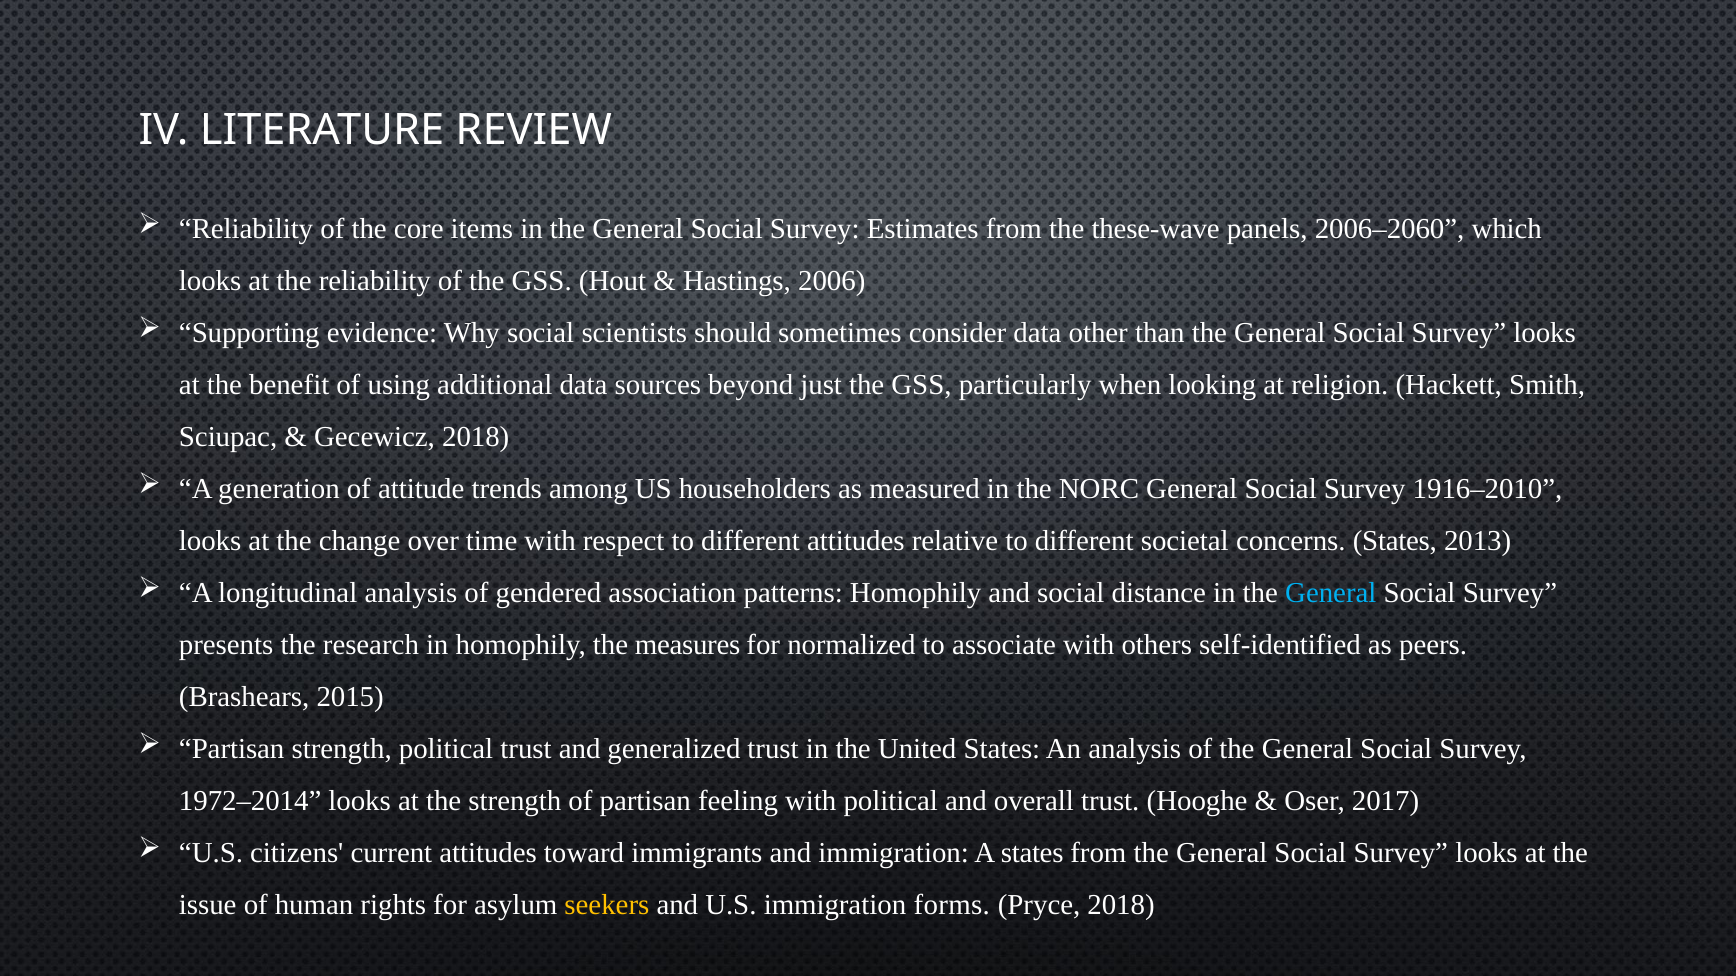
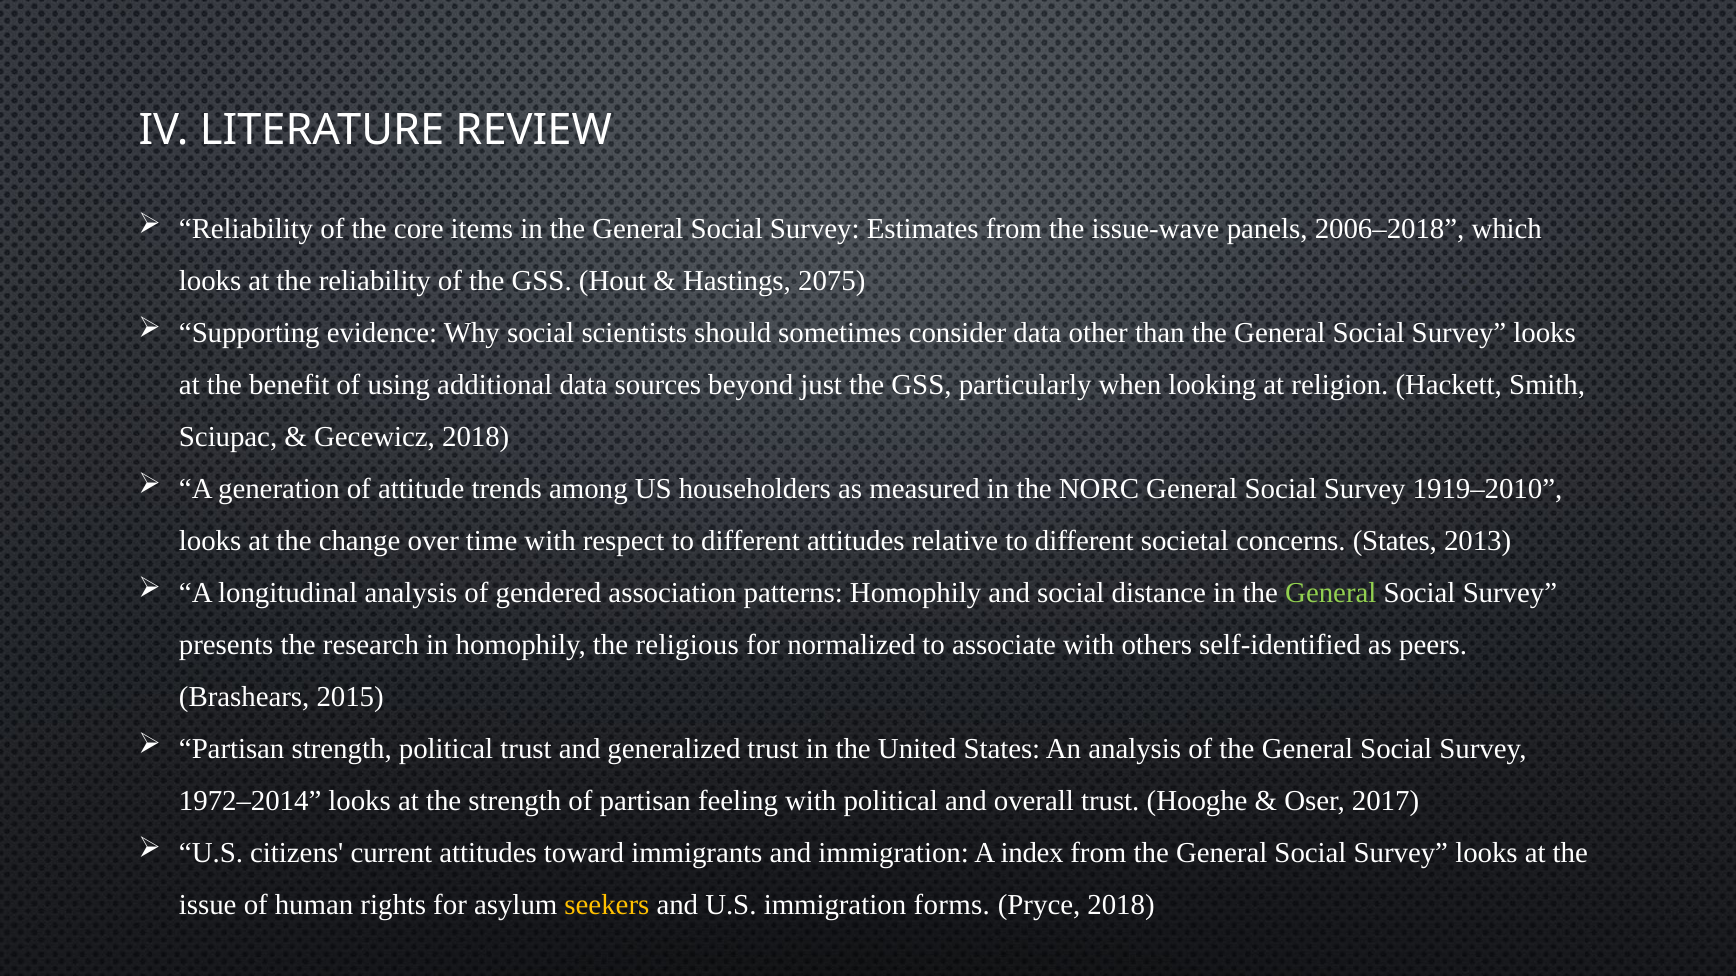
these-wave: these-wave -> issue-wave (1156, 229)
2006–2060: 2006–2060 -> 2006–2018 (1390, 229)
2006: 2006 -> 2075 (832, 281)
1916–2010: 1916–2010 -> 1919–2010 (1487, 489)
General colour: light blue -> light green (1331, 593)
measures: measures -> religious (687, 645)
A states: states -> index (1032, 853)
